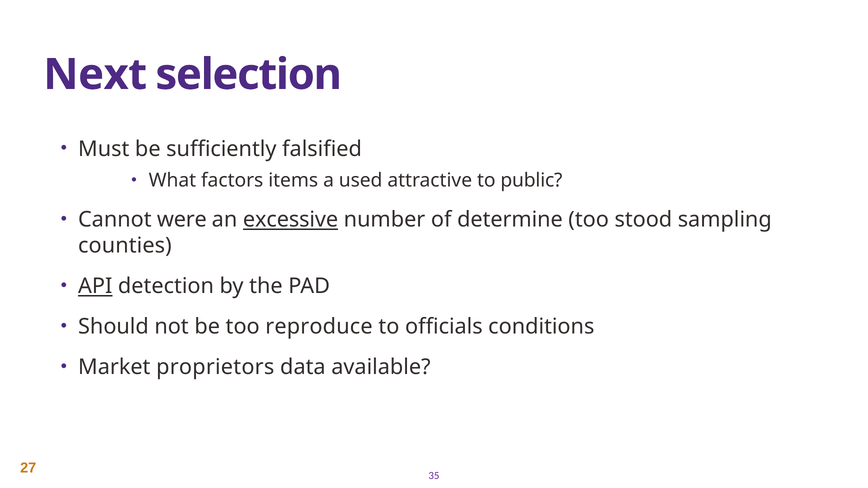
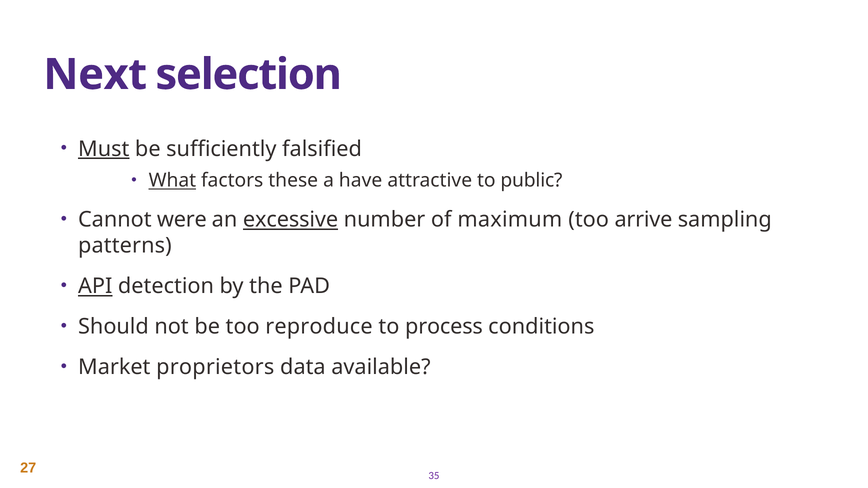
Must underline: none -> present (104, 149)
What underline: none -> present (172, 181)
items: items -> these (293, 181)
used: used -> have (361, 181)
determine: determine -> maximum (510, 220)
stood: stood -> arrive (643, 220)
counties: counties -> patterns (125, 246)
officials: officials -> process (444, 327)
